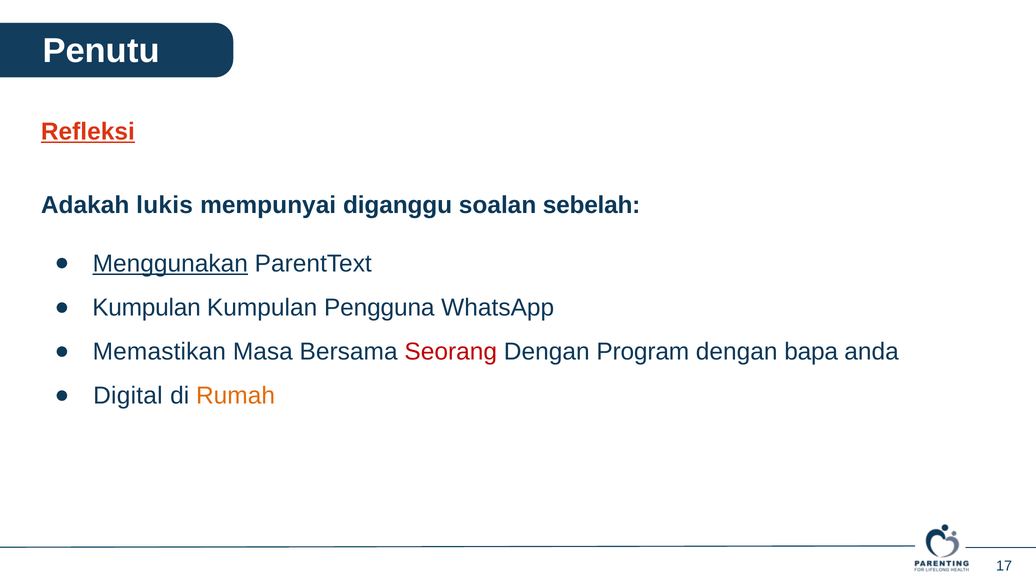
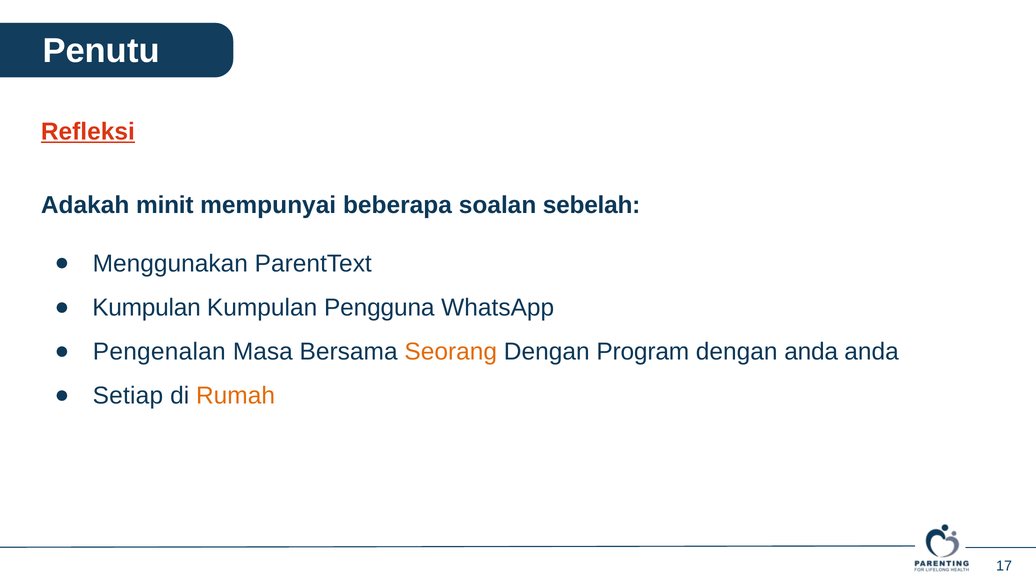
lukis: lukis -> minit (165, 205)
diganggu: diganggu -> beberapa (397, 205)
Menggunakan underline: present -> none (170, 264)
Memastikan: Memastikan -> Pengenalan (159, 352)
Seorang colour: red -> orange (451, 352)
dengan bapa: bapa -> anda (811, 352)
Digital: Digital -> Setiap (128, 396)
